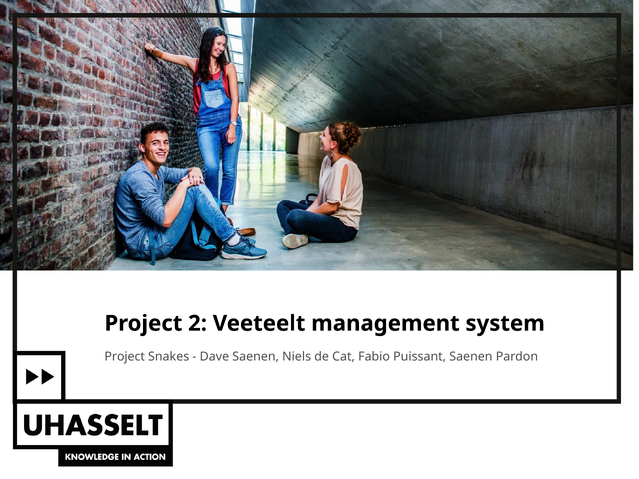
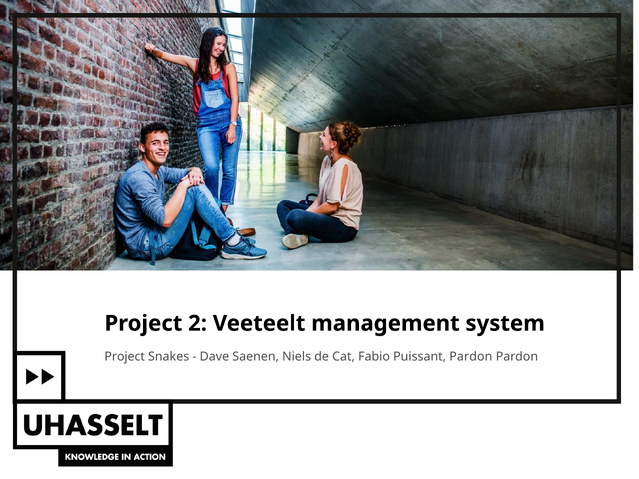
Puissant Saenen: Saenen -> Pardon (471, 357)
